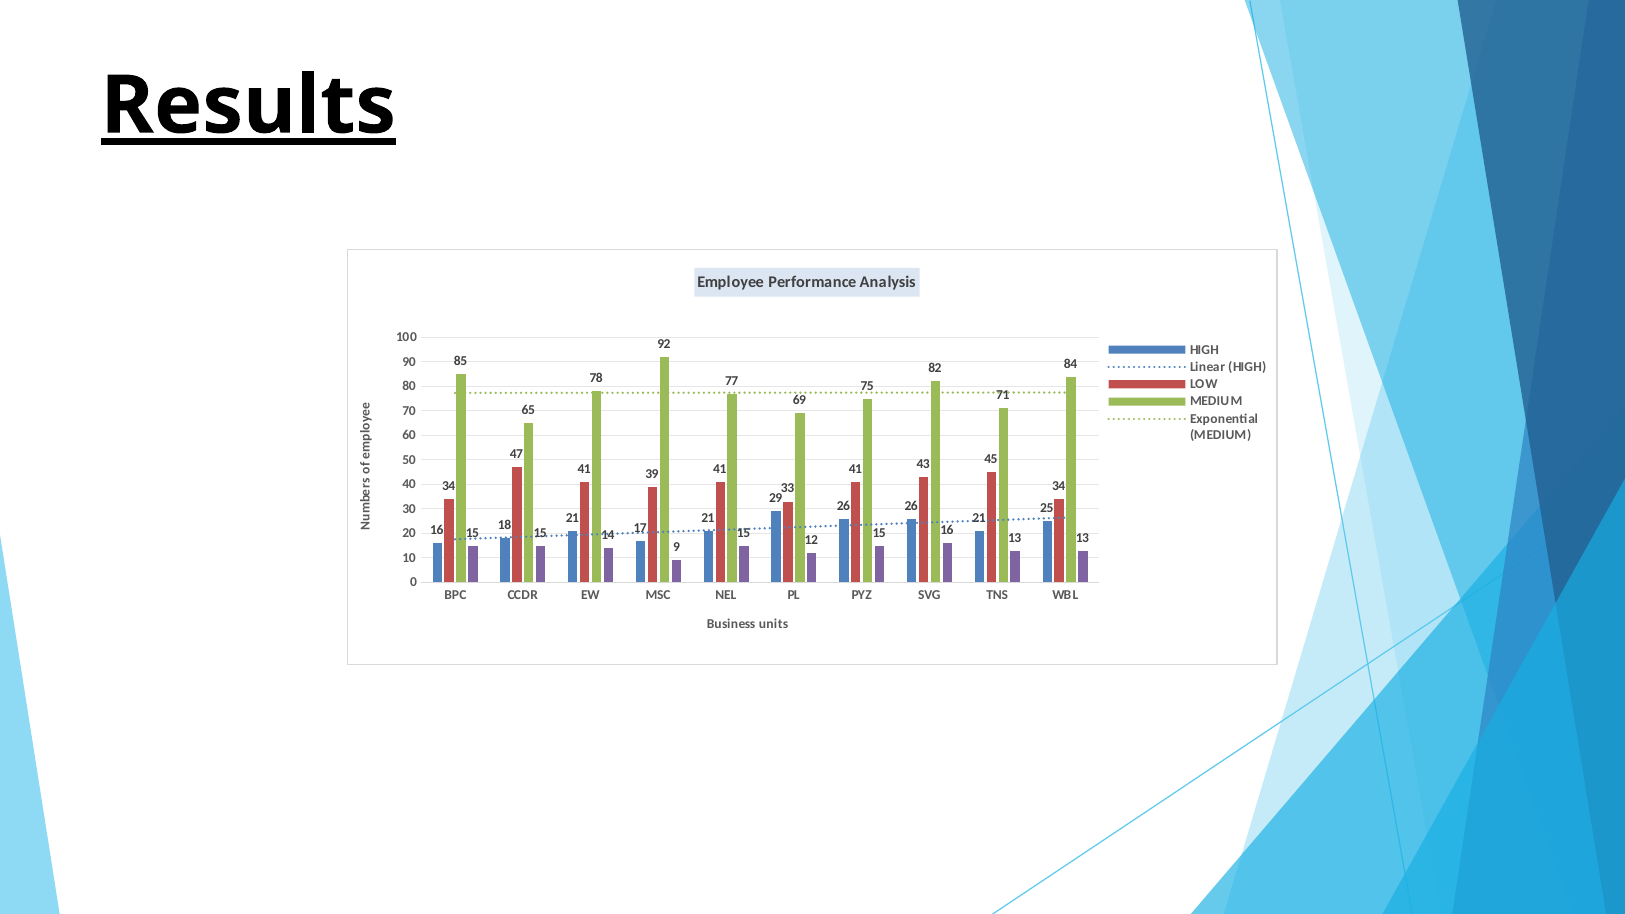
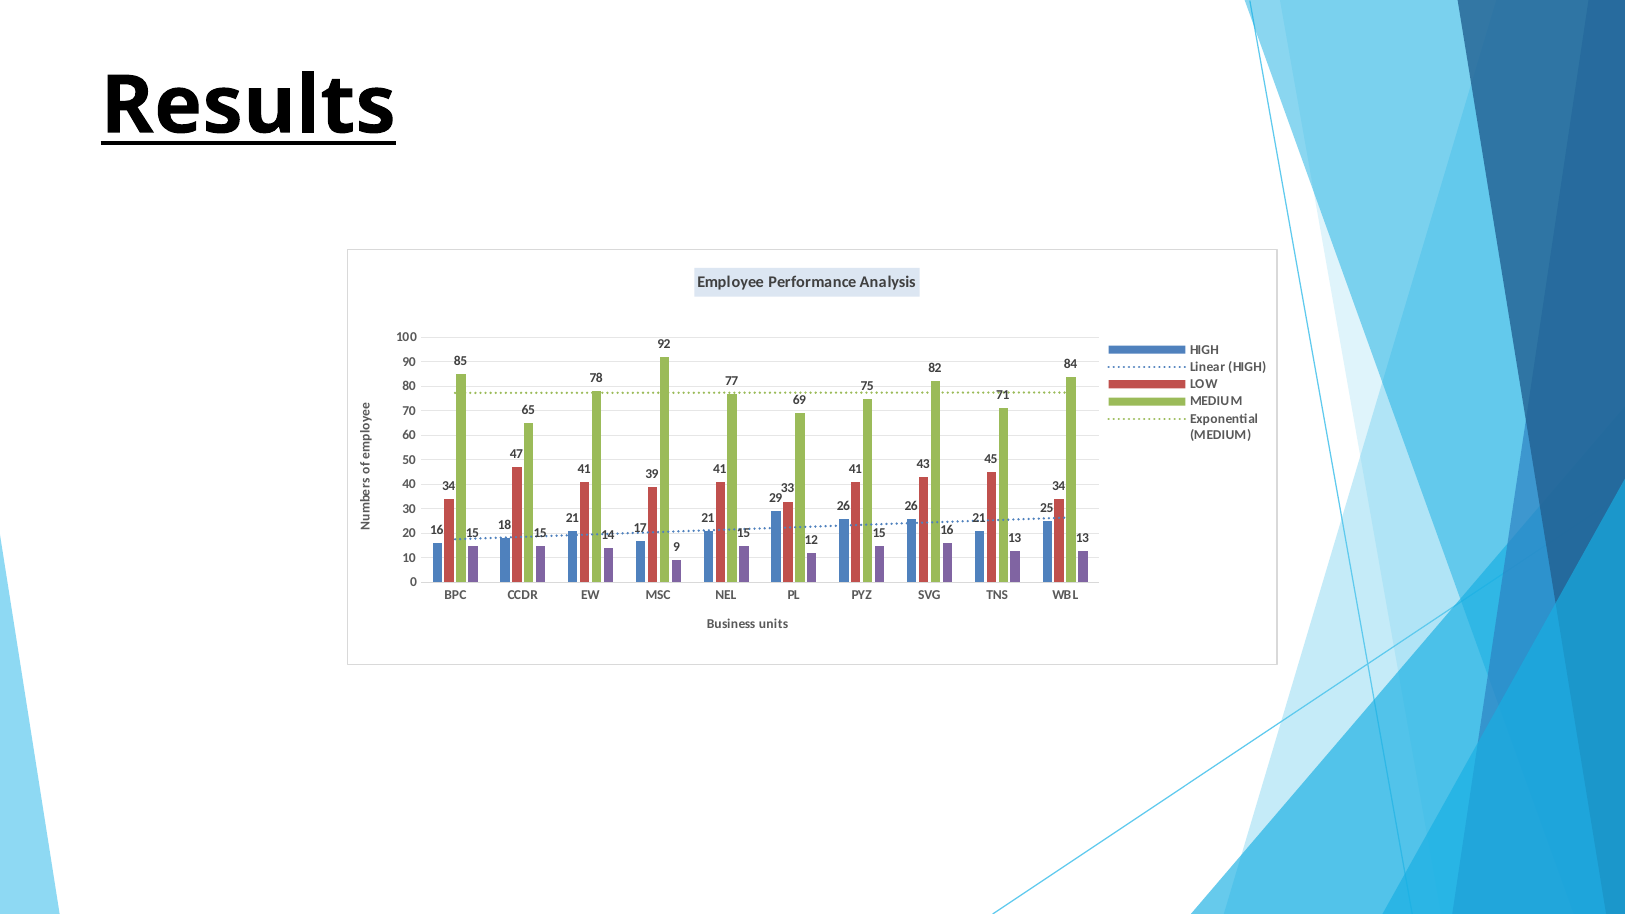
Results underline: present -> none (248, 106)
